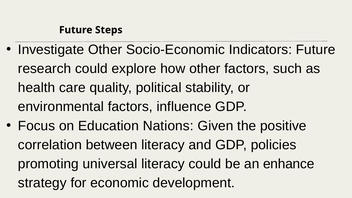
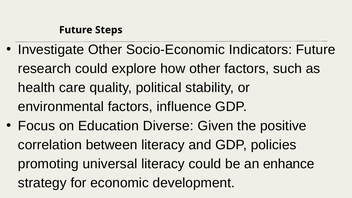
Nations: Nations -> Diverse (168, 126)
